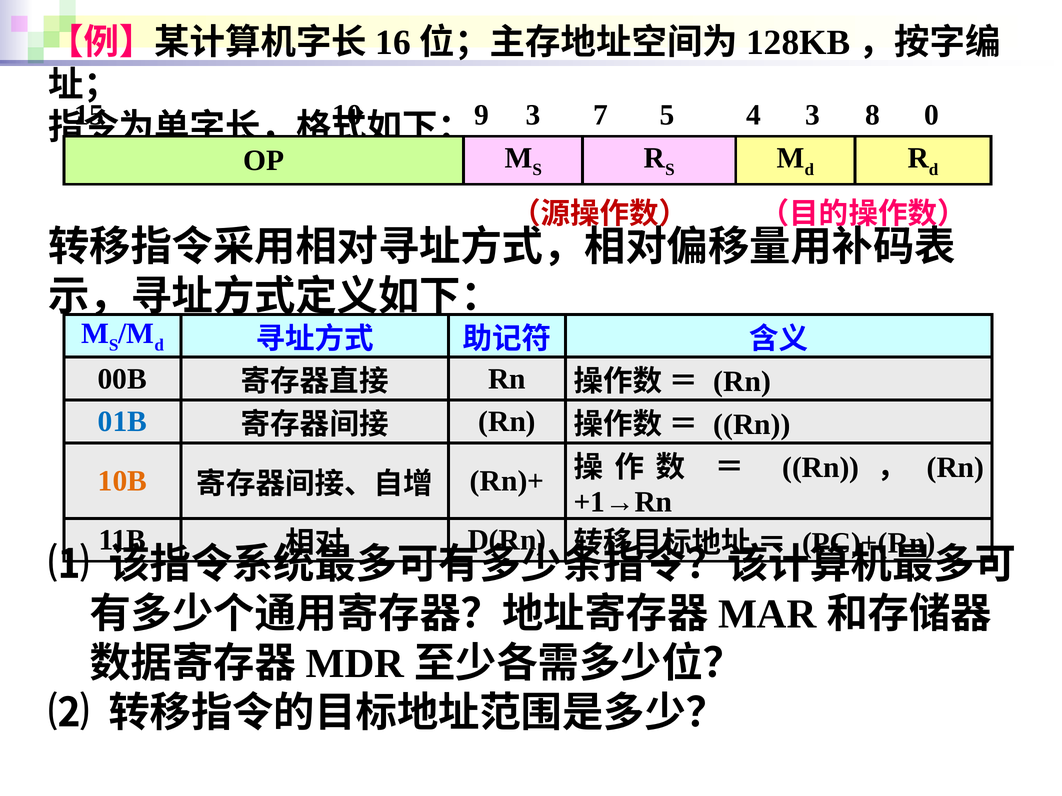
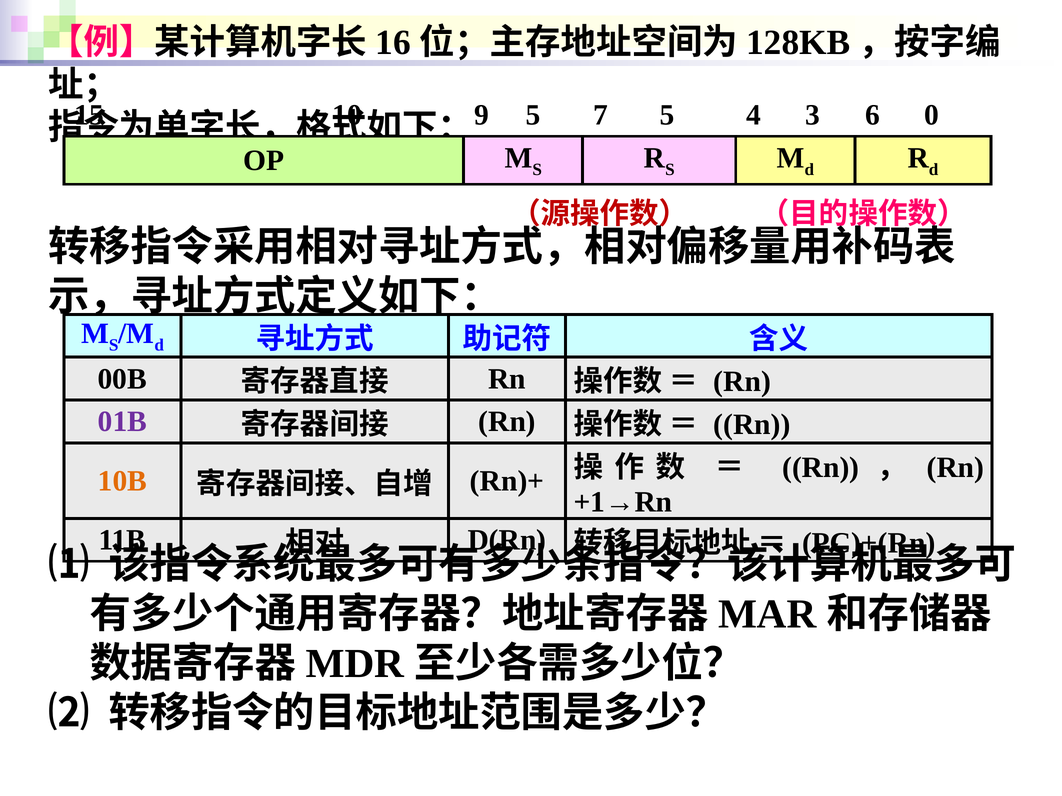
9 3: 3 -> 5 (533, 115)
8: 8 -> 6 (873, 115)
01B colour: blue -> purple (122, 422)
